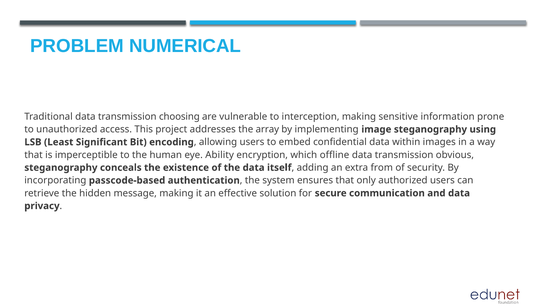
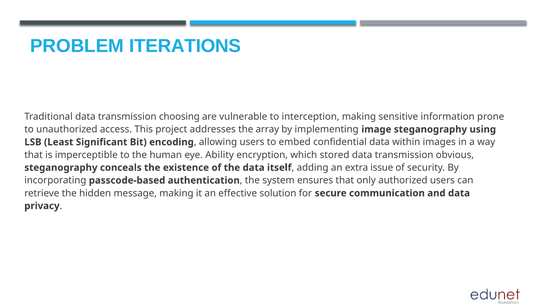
NUMERICAL: NUMERICAL -> ITERATIONS (185, 46)
offline: offline -> stored (335, 155)
from: from -> issue (382, 168)
